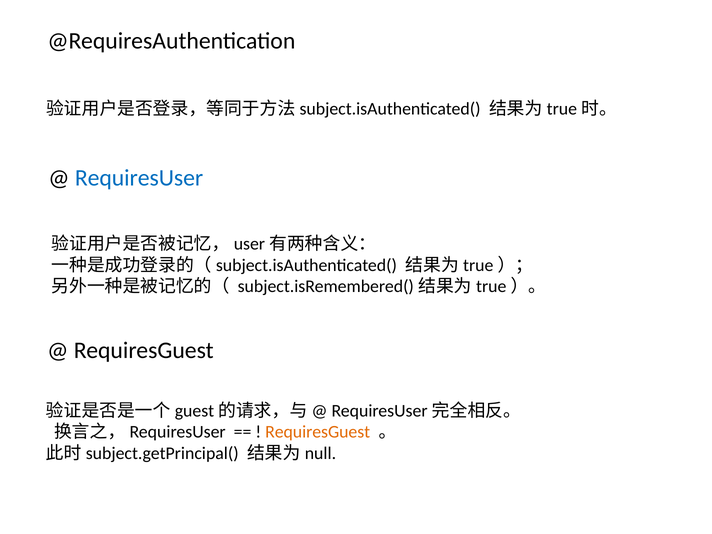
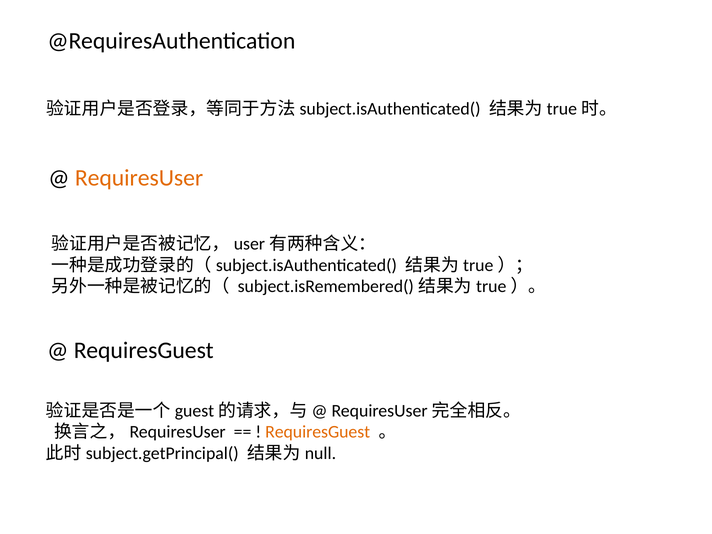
RequiresUser colour: blue -> orange (139, 178)
